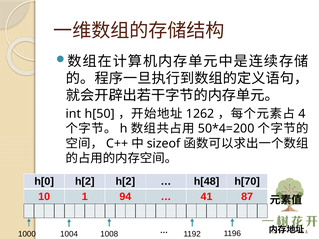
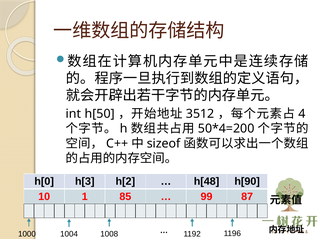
1262: 1262 -> 3512 (200, 114)
h[0 h[2: h[2 -> h[3 (85, 182)
h[70: h[70 -> h[90 (247, 182)
94: 94 -> 85 (125, 197)
41: 41 -> 99 (207, 197)
